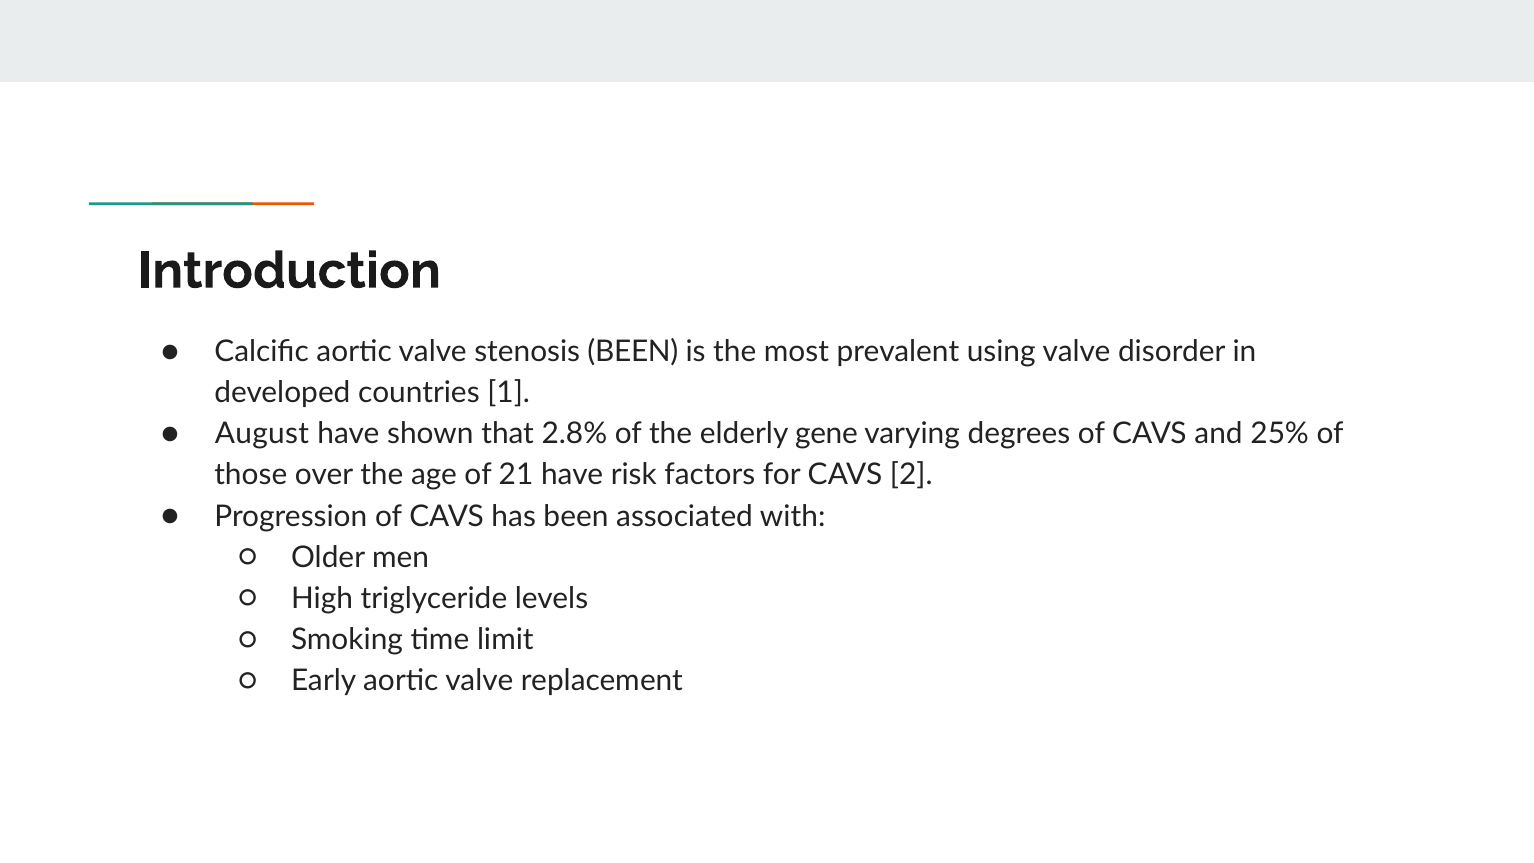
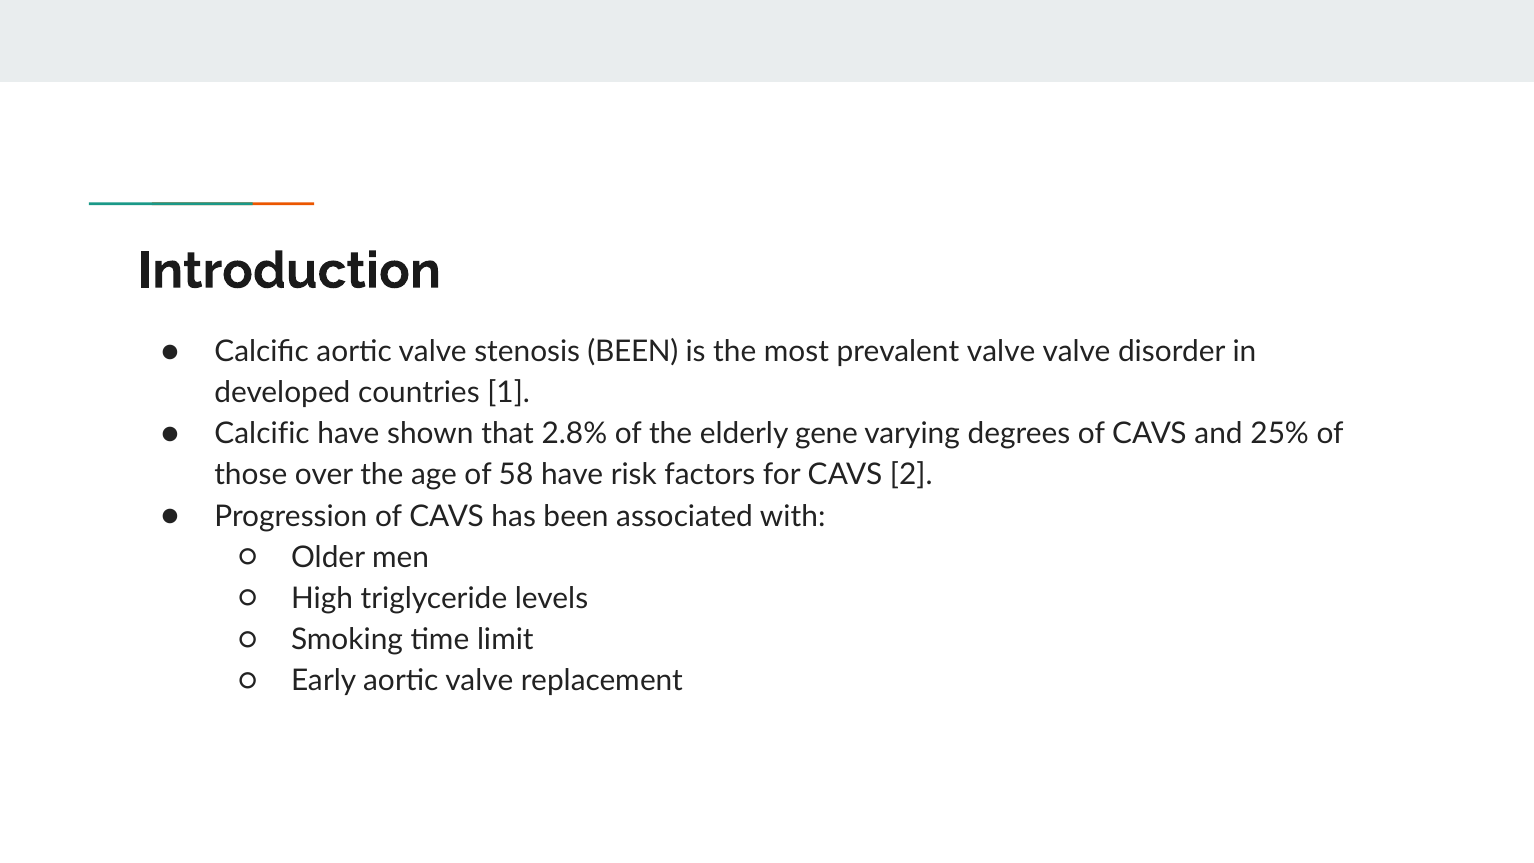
prevalent using: using -> valve (1001, 352)
August: August -> Calcific (262, 434)
21: 21 -> 58 (516, 475)
